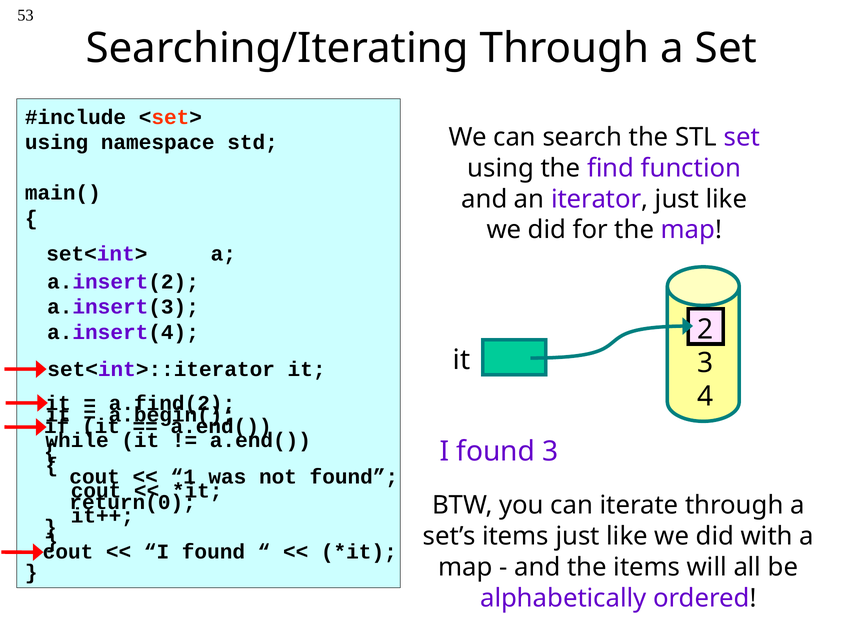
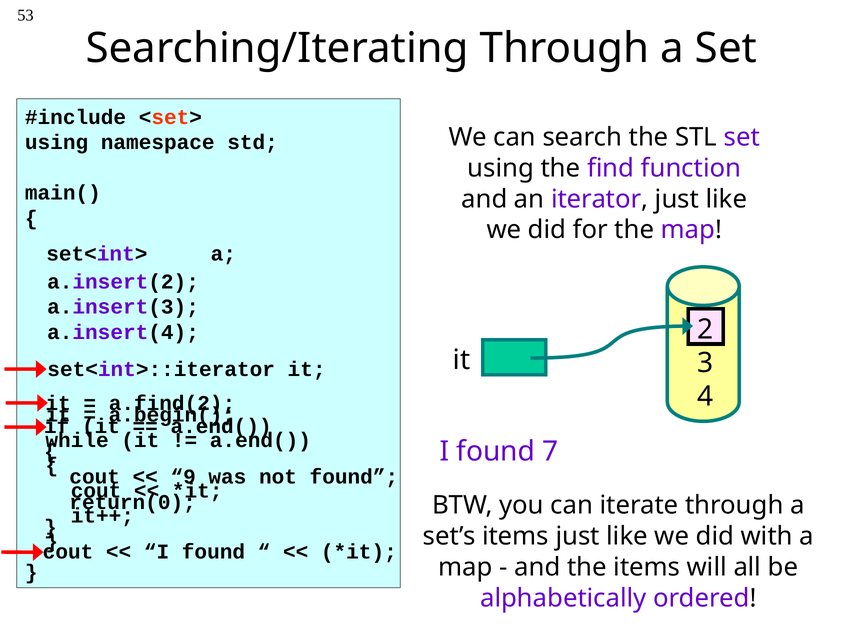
found 3: 3 -> 7 (550, 451)
1: 1 -> 9 (183, 477)
